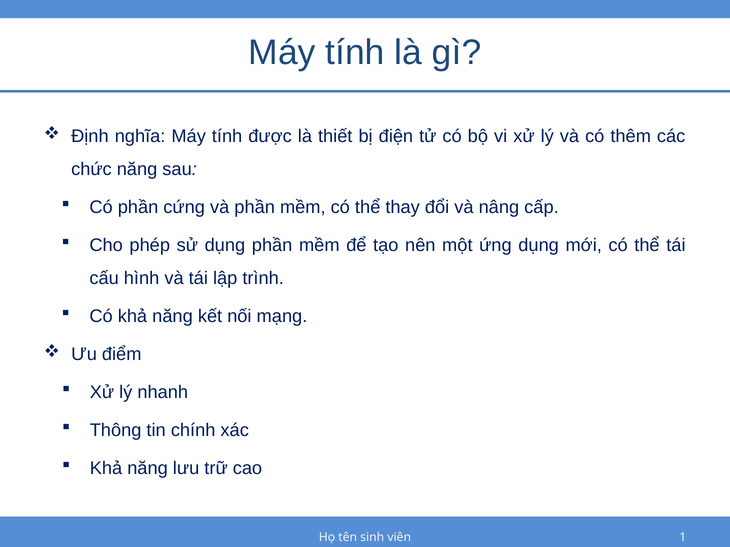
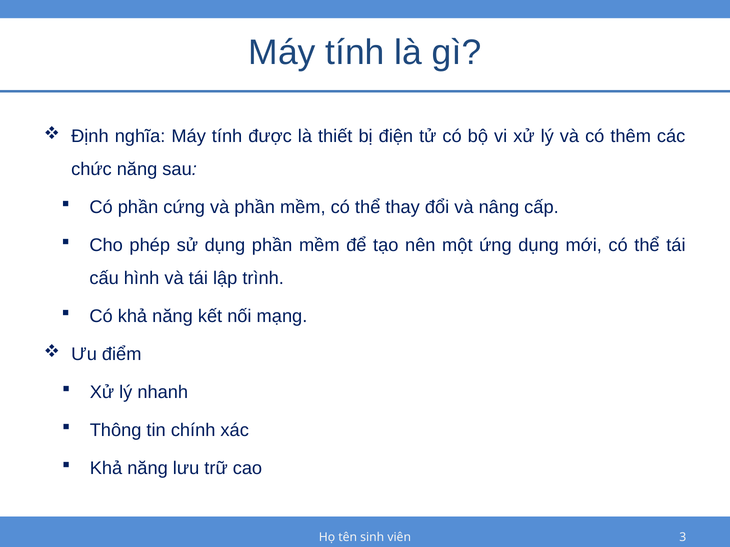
1: 1 -> 3 (683, 538)
